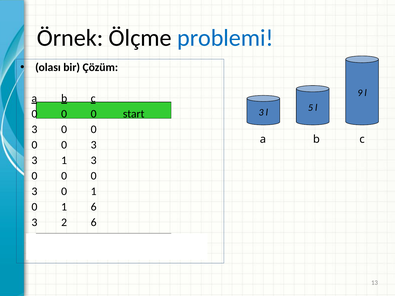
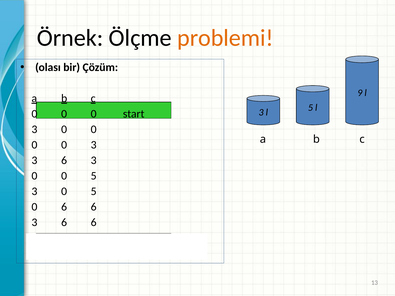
problemi colour: blue -> orange (225, 38)
1: 1 -> 6 (64, 160)
0: 0 -> 5 (94, 176)
3 0 1: 1 -> 5 (94, 192)
1: 1 -> 6 (64, 207)
2: 2 -> 6 (64, 223)
